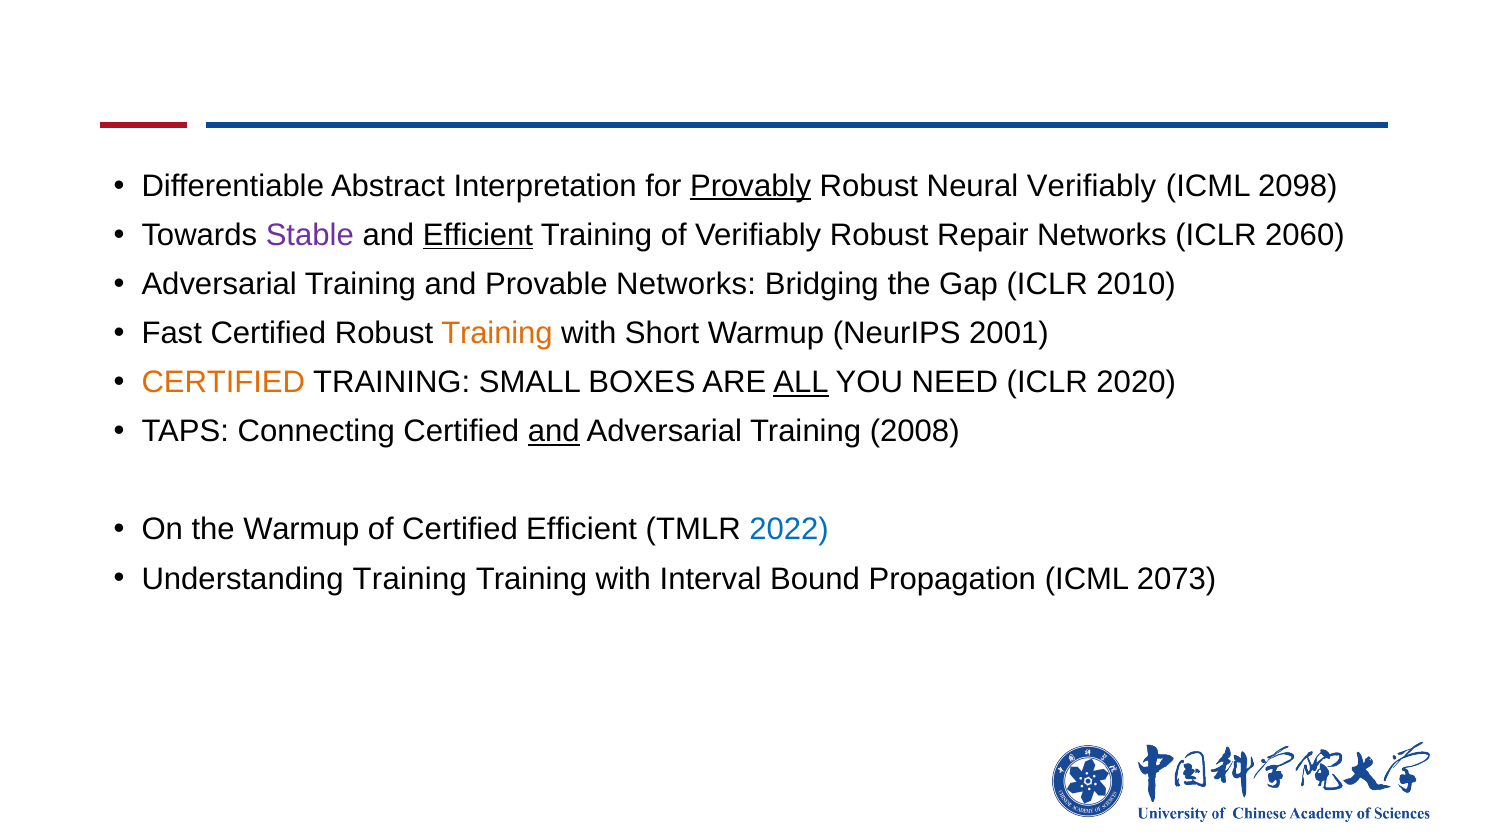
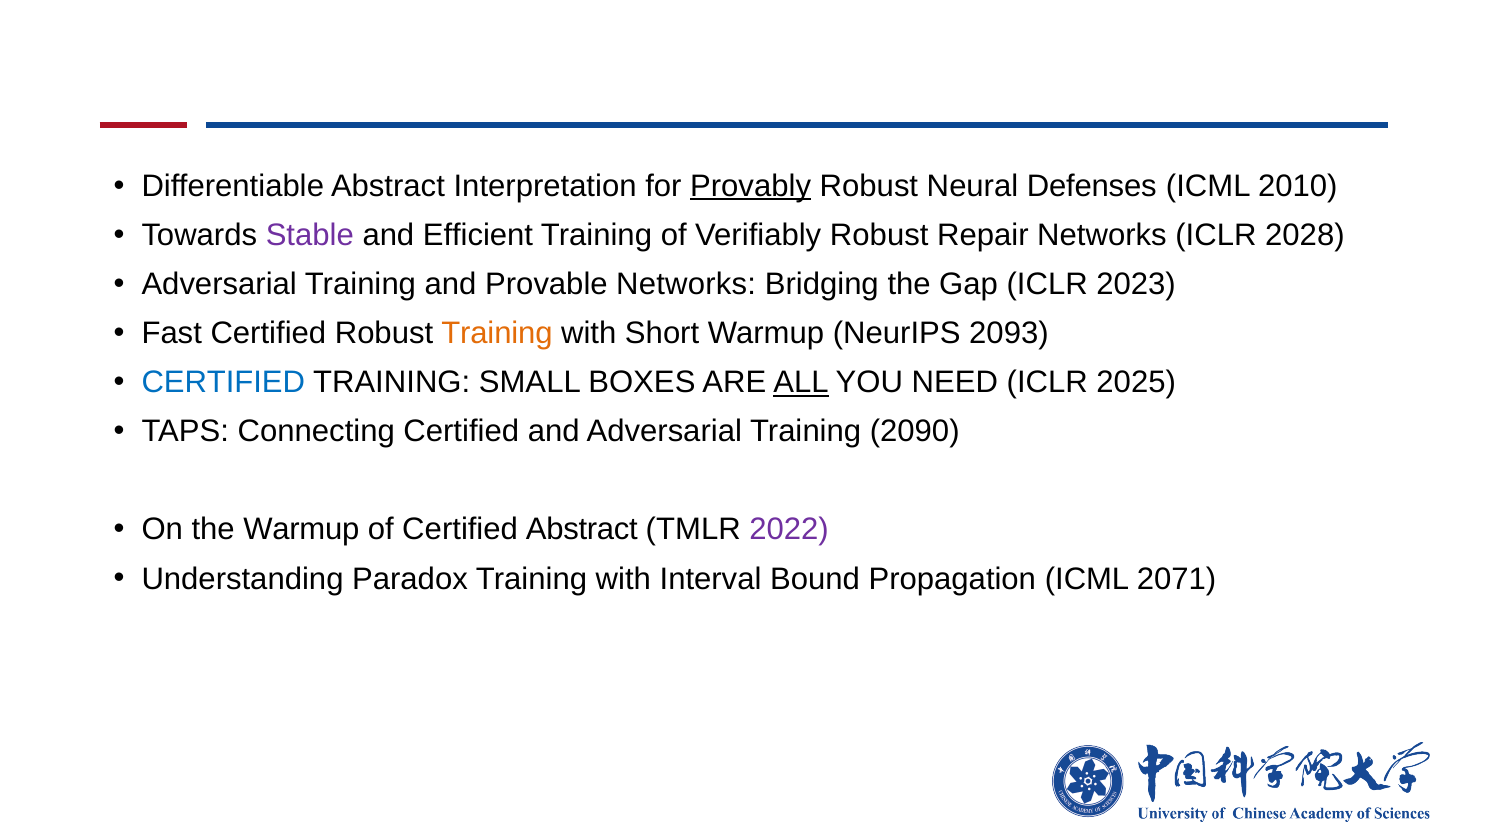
Neural Verifiably: Verifiably -> Defenses (1092, 186)
2098: 2098 -> 2010 (1298, 186)
Efficient underline: present -> none (478, 235)
2060: 2060 -> 2028 (1305, 235)
2010: 2010 -> 2023 (1136, 284)
2001: 2001 -> 2093 (1009, 333)
CERTIFIED colour: orange -> blue (223, 382)
2020: 2020 -> 2025 (1136, 382)
and underline: present -> none (554, 432)
2008: 2008 -> 2090 (915, 432)
Certified Efficient: Efficient -> Abstract (582, 530)
2022 colour: blue -> purple (789, 530)
Understanding Training: Training -> Paradox (410, 579)
2073: 2073 -> 2071 (1177, 579)
